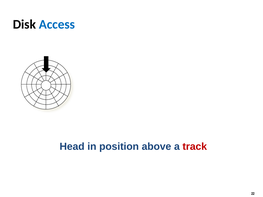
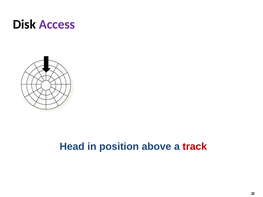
Access colour: blue -> purple (57, 24)
